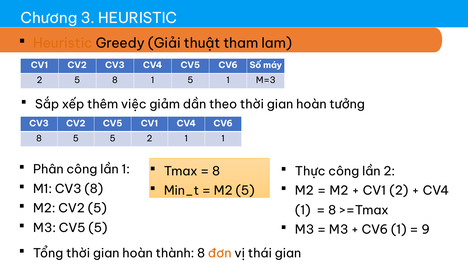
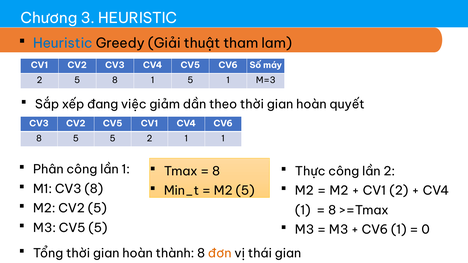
Heuristic colour: orange -> blue (63, 43)
thêm: thêm -> đang (103, 104)
tưởng: tưởng -> quyết (347, 104)
9: 9 -> 0 (426, 230)
